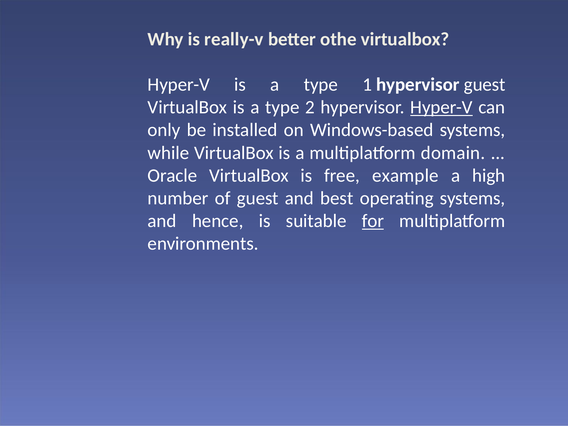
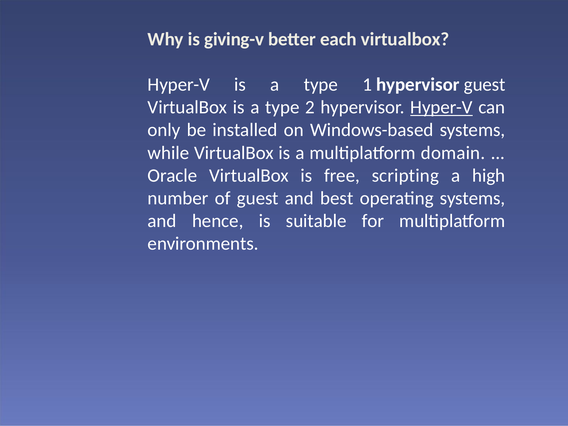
really-v: really-v -> giving-v (234, 39)
othe: othe -> each (339, 39)
example: example -> scripting (405, 175)
for underline: present -> none (373, 221)
